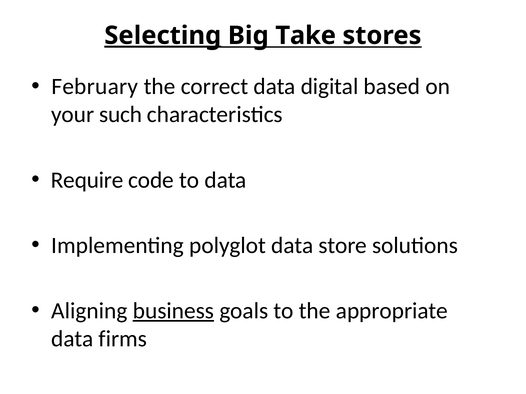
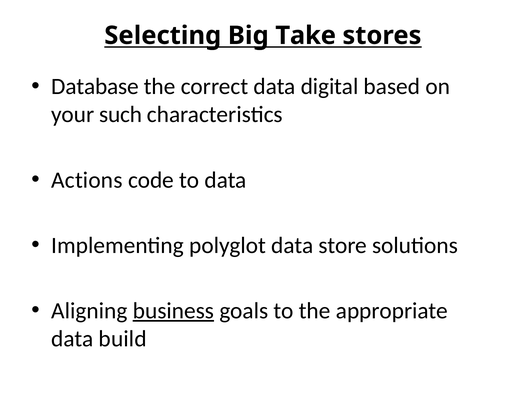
Selecting underline: present -> none (163, 36)
February: February -> Database (95, 87)
Require: Require -> Actions (87, 180)
firms: firms -> build (123, 339)
